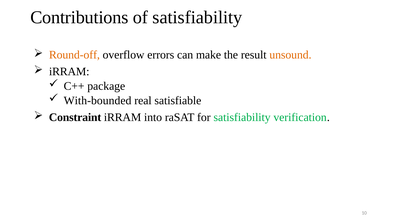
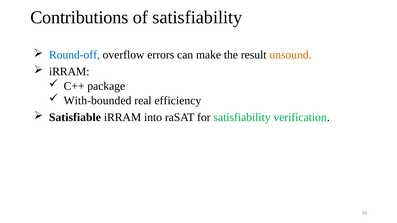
Round-off colour: orange -> blue (74, 55)
satisfiable: satisfiable -> efficiency (178, 101)
Constraint: Constraint -> Satisfiable (75, 117)
